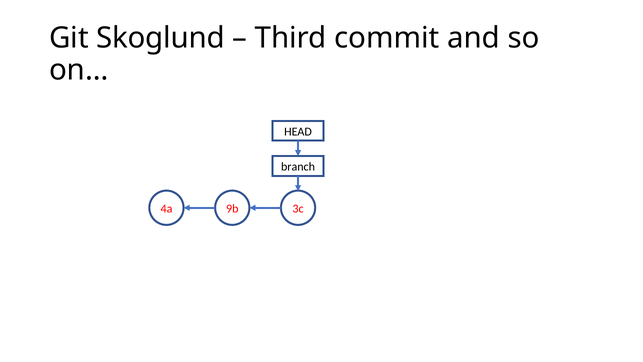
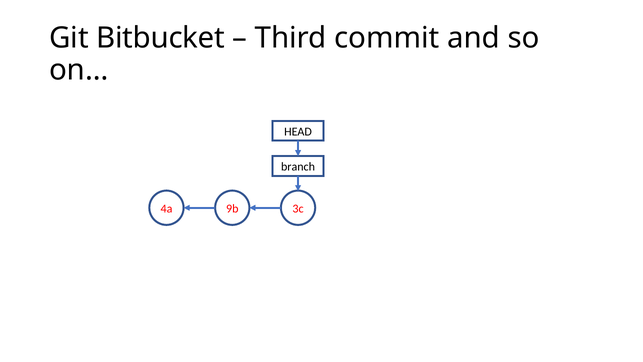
Skoglund: Skoglund -> Bitbucket (161, 38)
